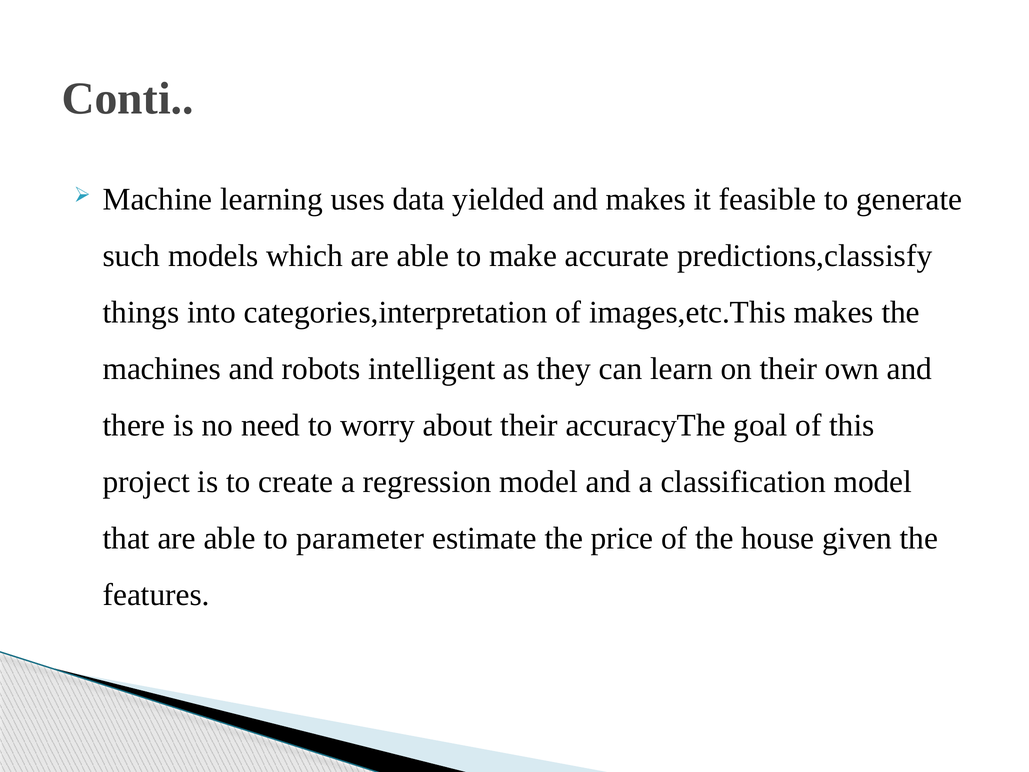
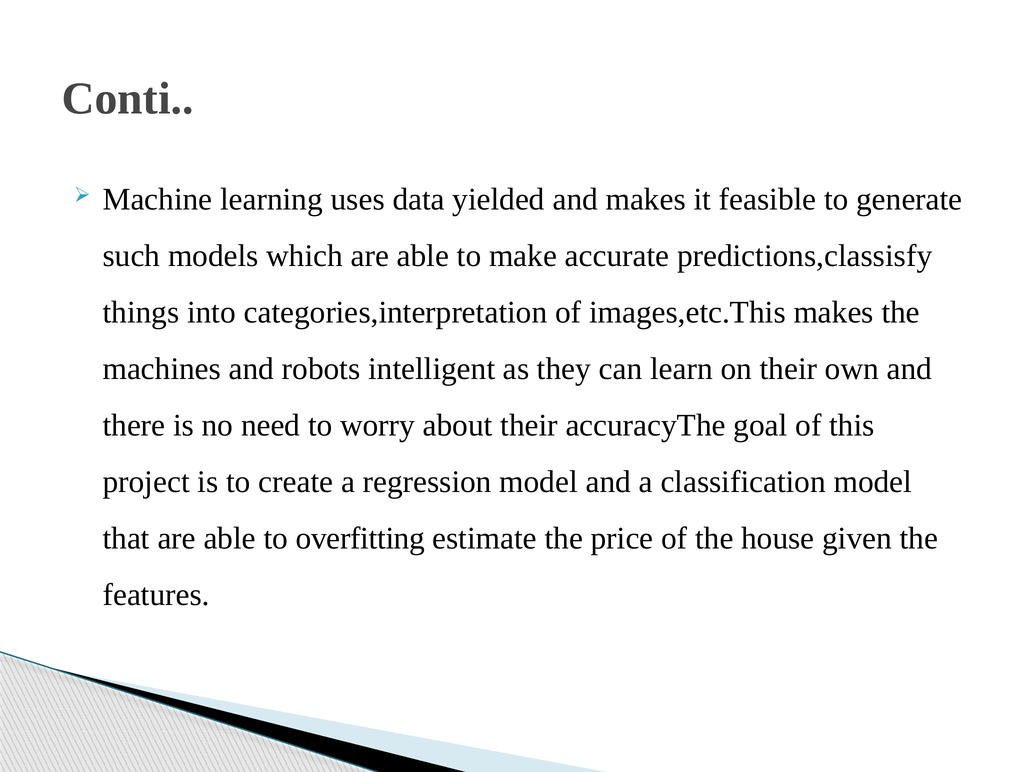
parameter: parameter -> overfitting (360, 538)
